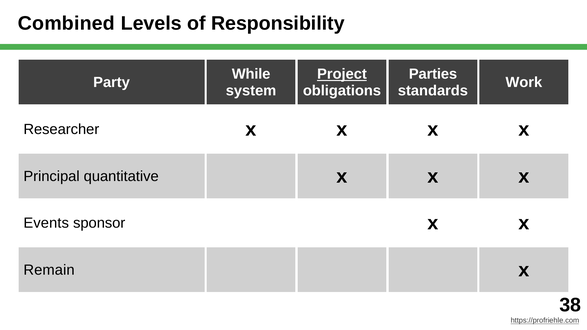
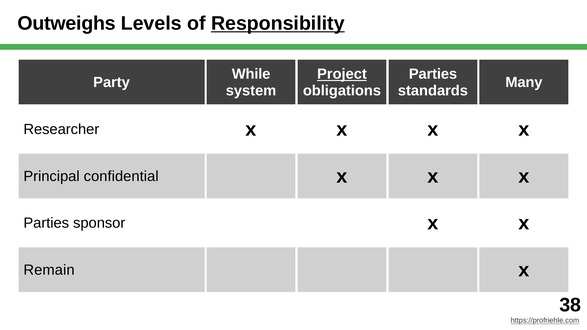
Combined: Combined -> Outweighs (67, 23)
Responsibility underline: none -> present (278, 23)
Work: Work -> Many (524, 82)
quantitative: quantitative -> confidential (121, 176)
Events: Events -> Parties (46, 223)
